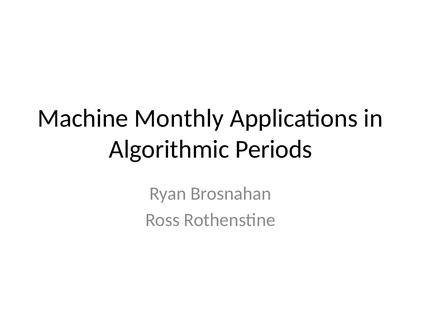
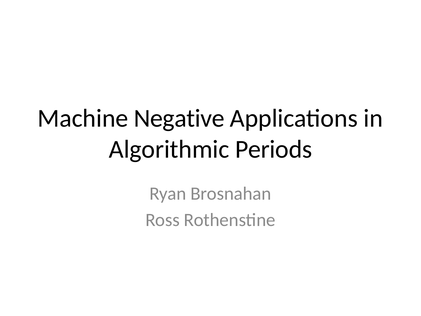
Monthly: Monthly -> Negative (179, 118)
